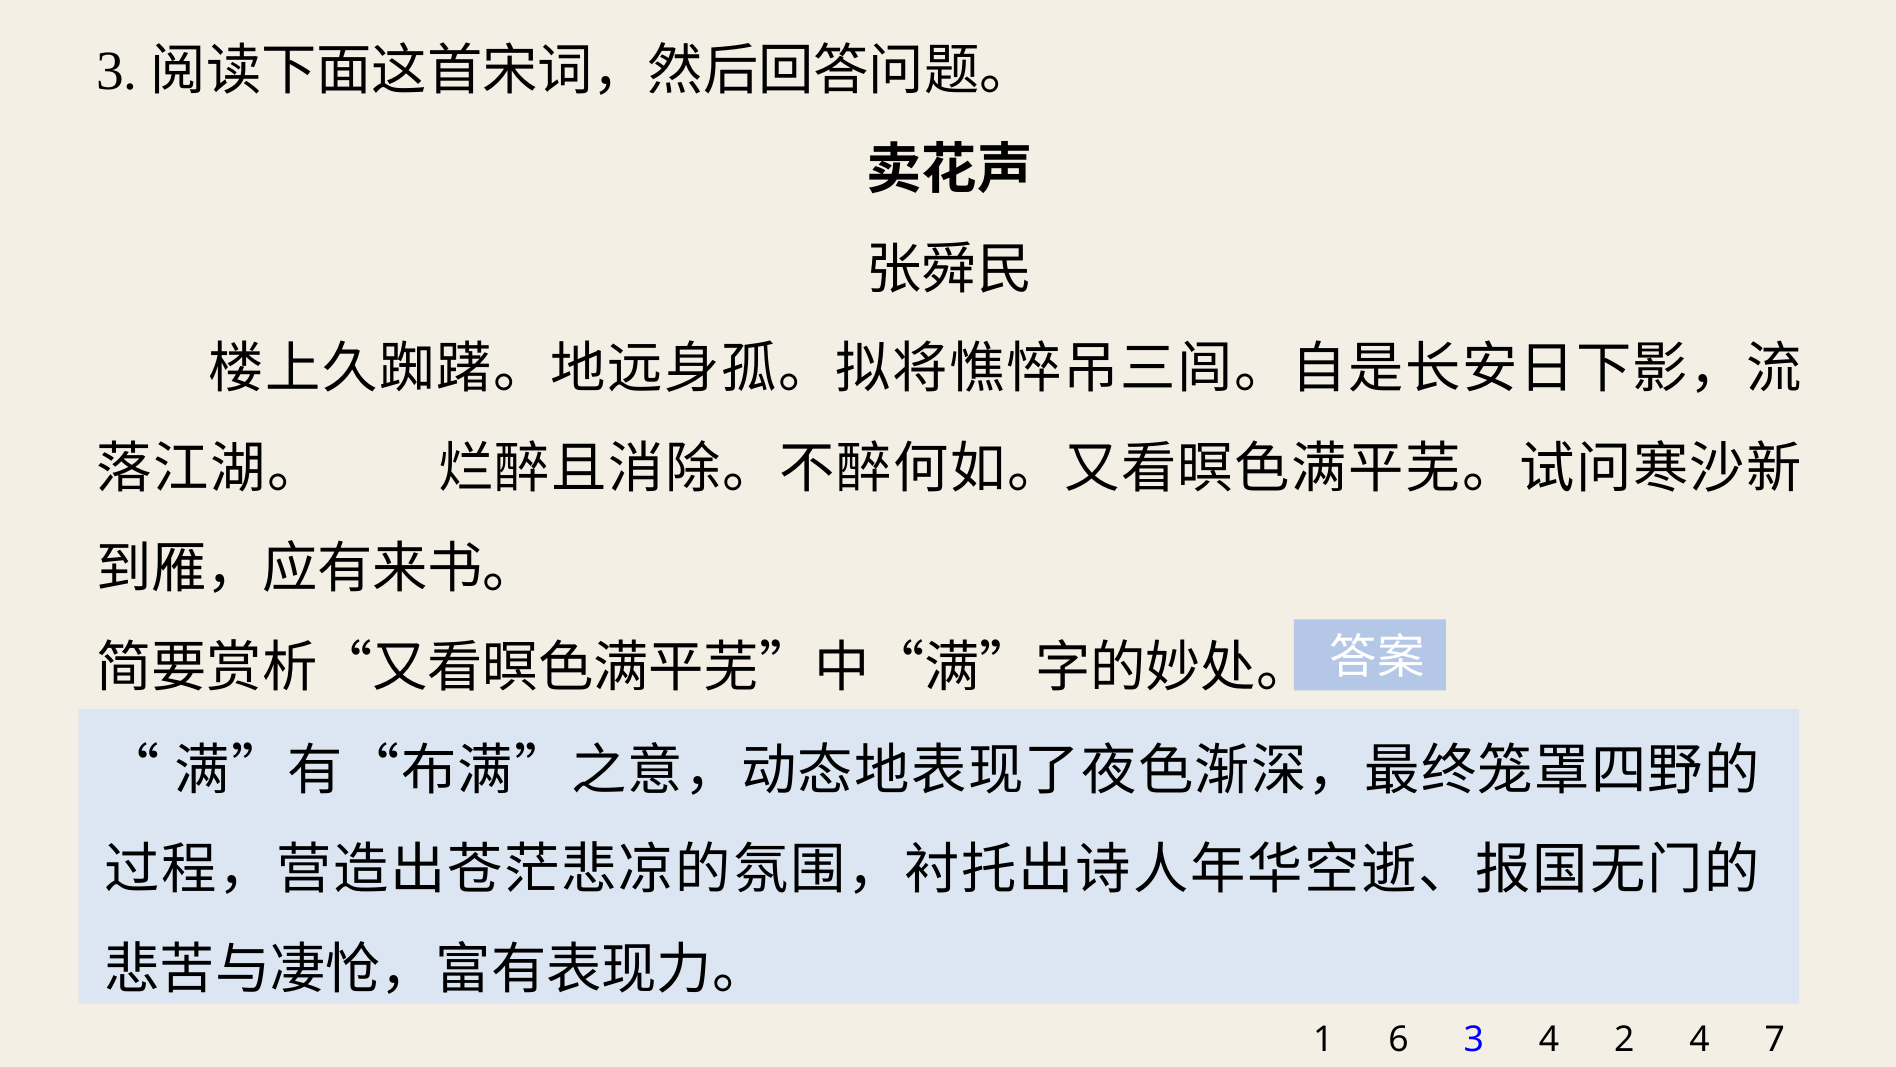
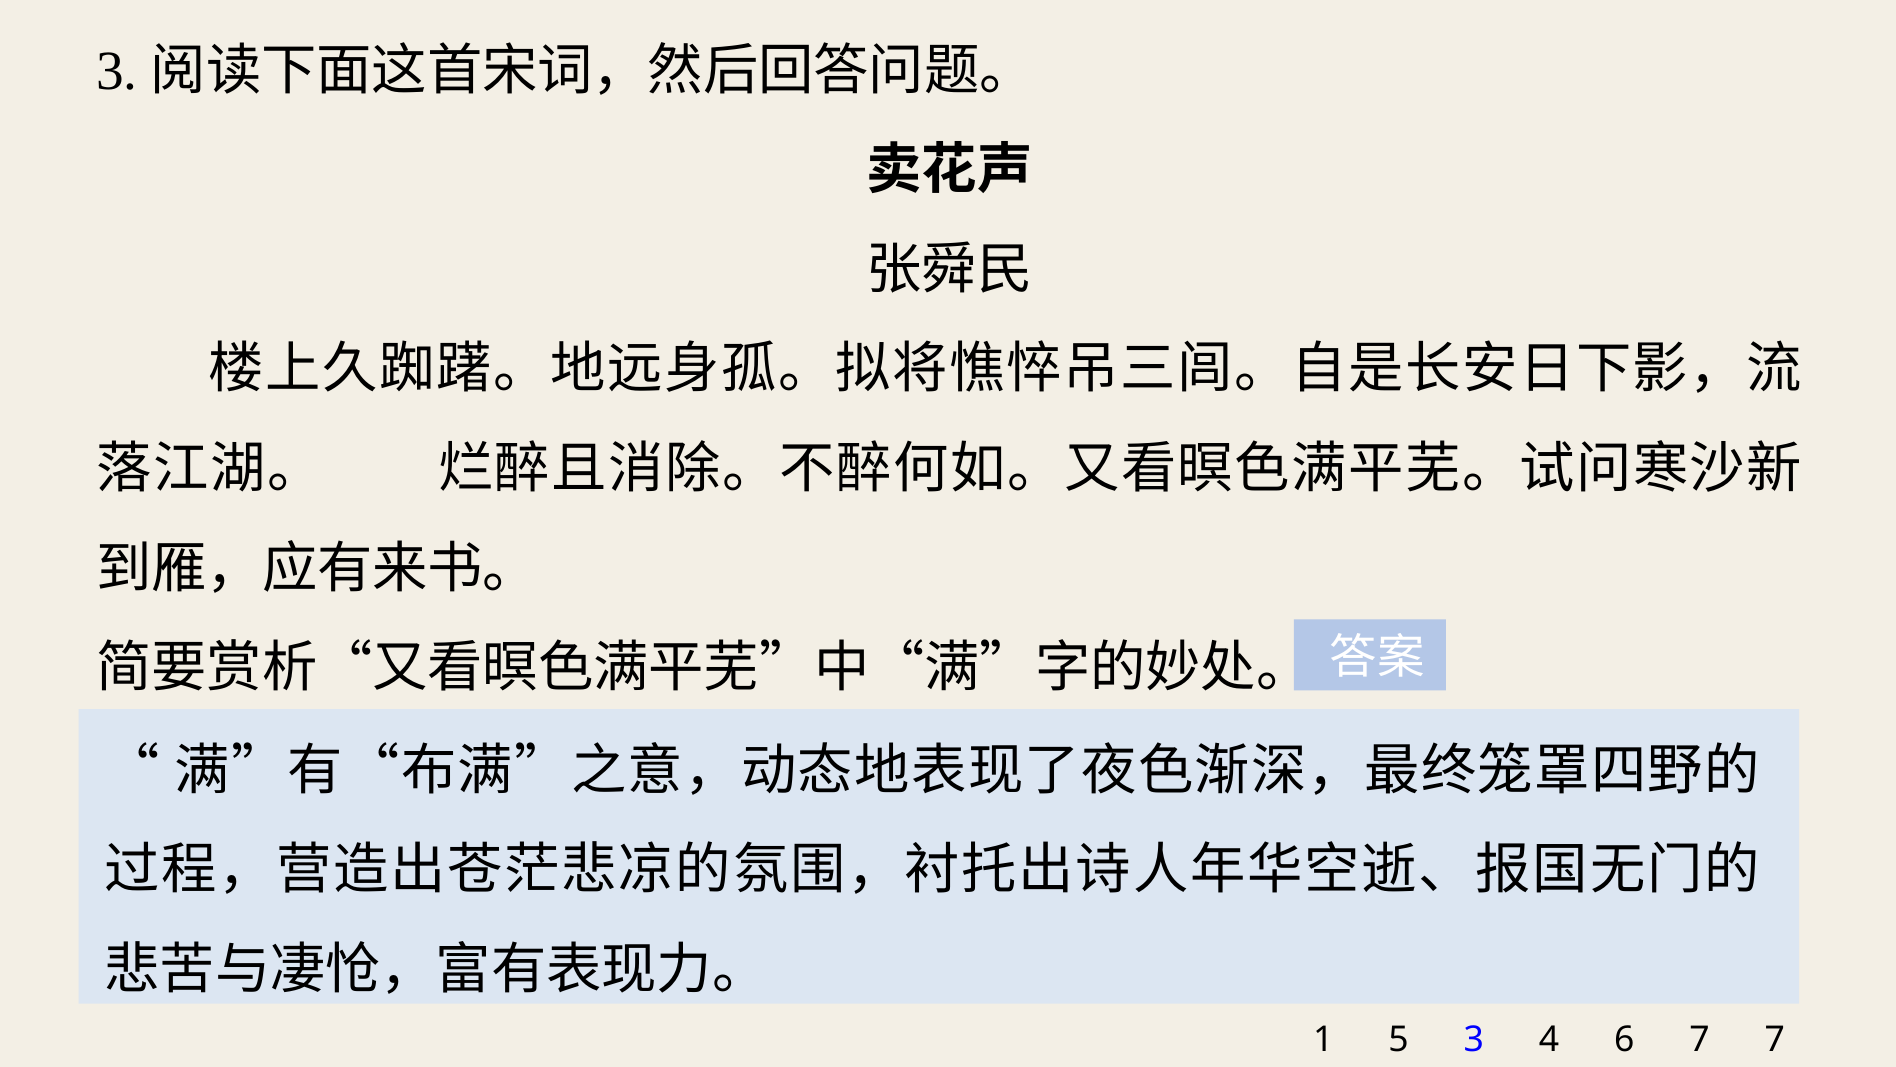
6: 6 -> 5 (1398, 1040)
2: 2 -> 6 (1624, 1040)
3 4: 4 -> 7 (1699, 1040)
